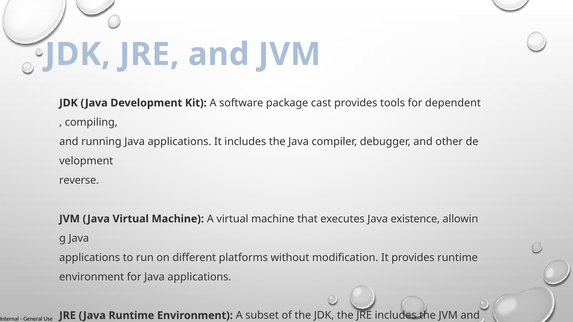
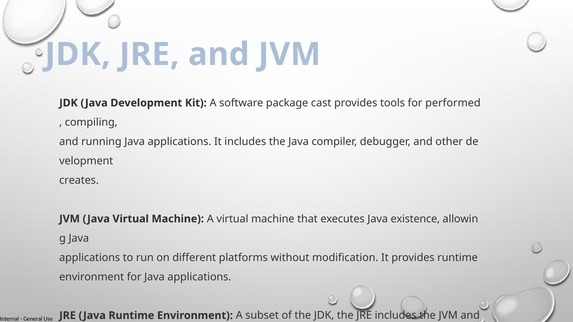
dependent: dependent -> performed (453, 103)
reverse: reverse -> creates (79, 180)
